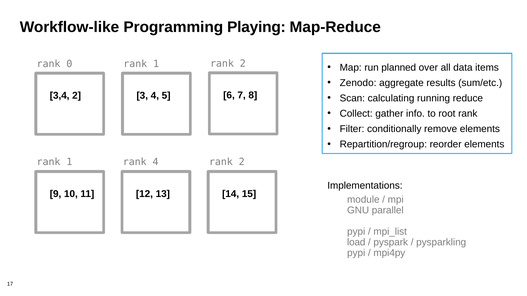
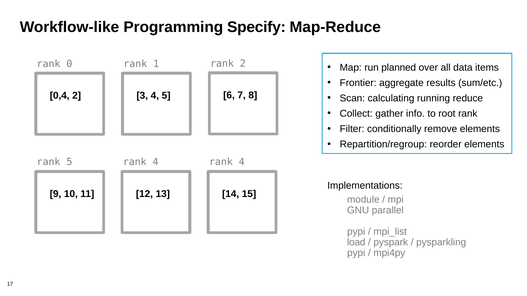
Playing: Playing -> Specify (256, 27)
Zenodo: Zenodo -> Frontier (358, 83)
3,4: 3,4 -> 0,4 (60, 96)
1: 1 -> 5 (69, 162)
2: 2 -> 4 (242, 162)
